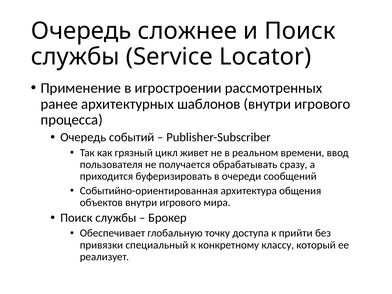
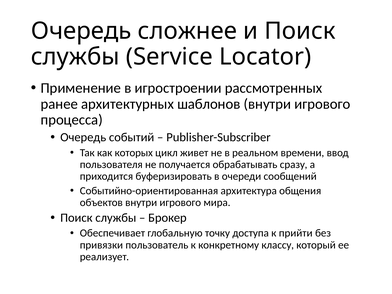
грязный: грязный -> которых (134, 153)
специальный: специальный -> пользователь (157, 245)
